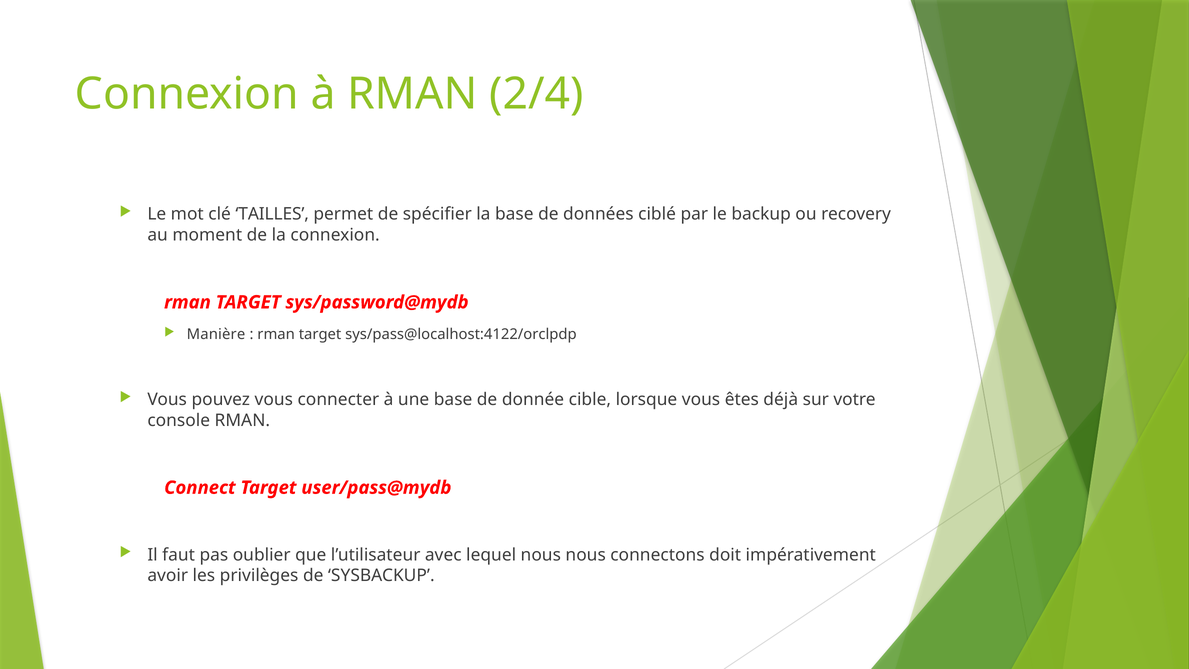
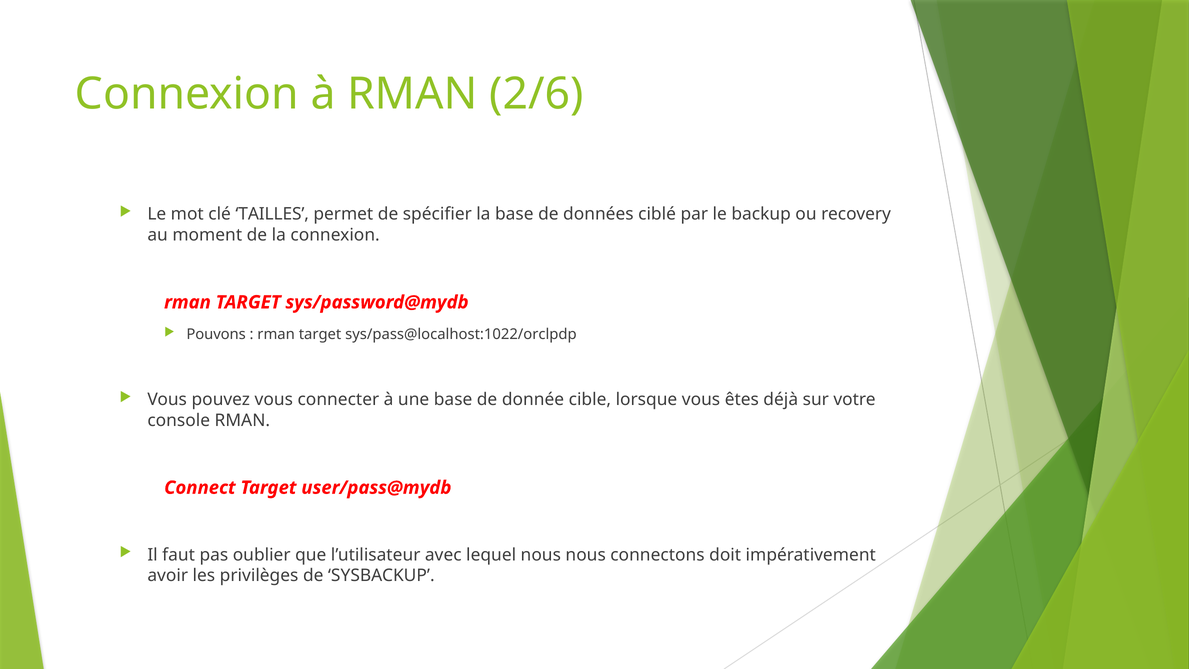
2/4: 2/4 -> 2/6 (536, 94)
Manière: Manière -> Pouvons (216, 334)
sys/pass@localhost:4122/orclpdp: sys/pass@localhost:4122/orclpdp -> sys/pass@localhost:1022/orclpdp (461, 334)
